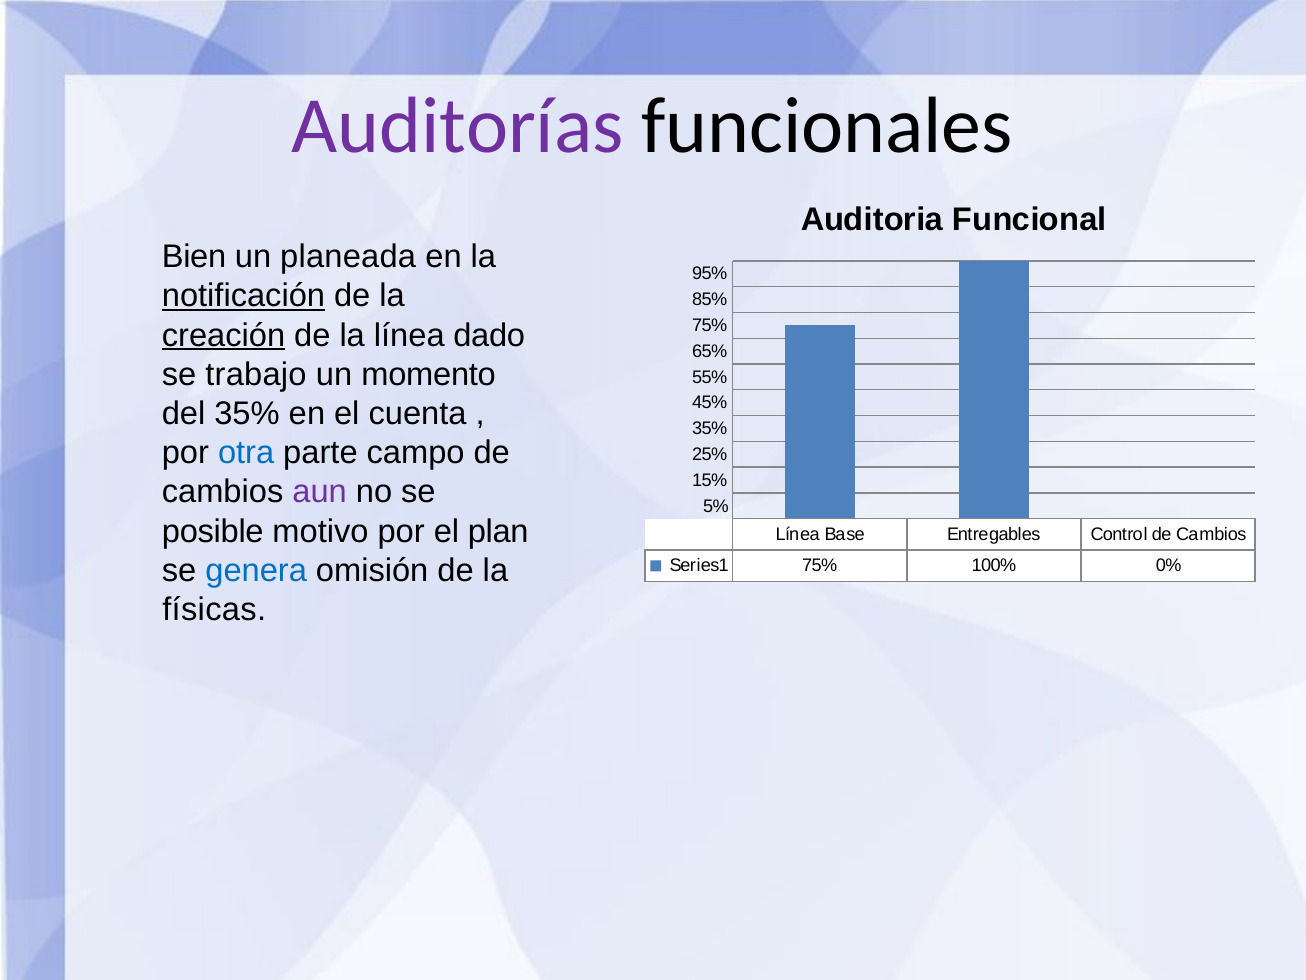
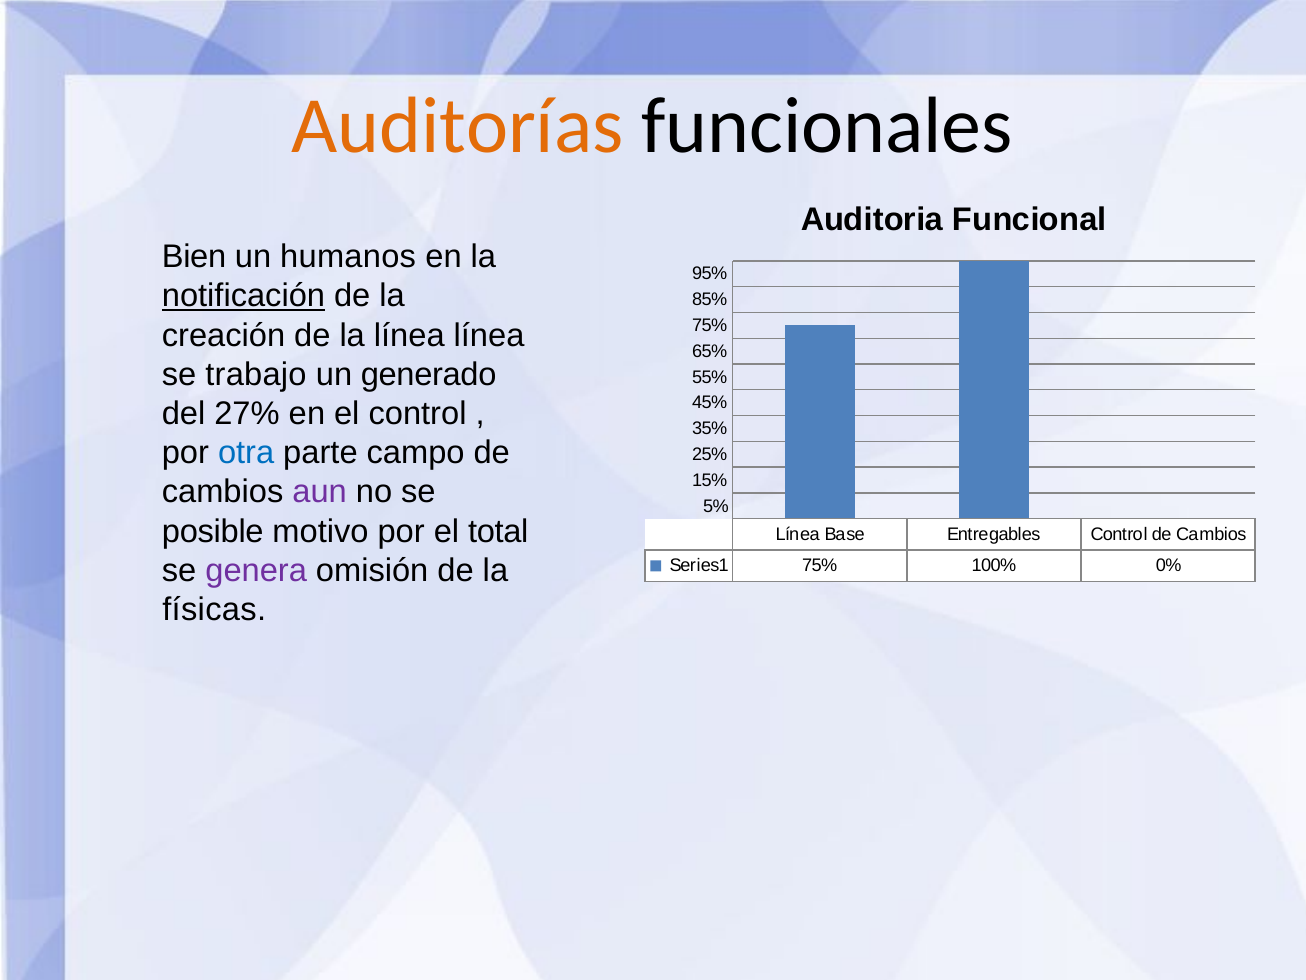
Auditorías colour: purple -> orange (458, 126)
planeada: planeada -> humanos (348, 257)
creación underline: present -> none (224, 335)
línea dado: dado -> línea (489, 335)
momento: momento -> generado (429, 374)
del 35%: 35% -> 27% (247, 414)
el cuenta: cuenta -> control (418, 414)
plan: plan -> total (498, 531)
genera colour: blue -> purple (256, 570)
